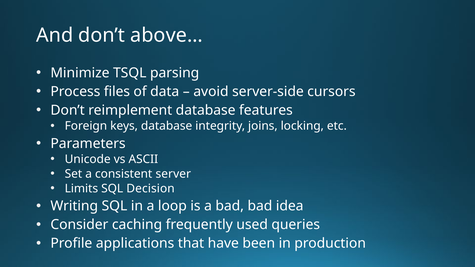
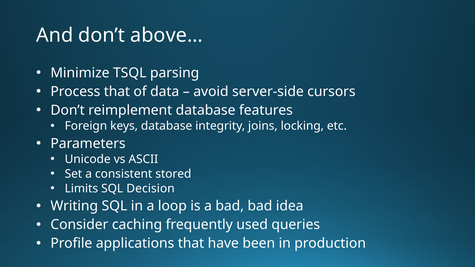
Process files: files -> that (117, 92)
server: server -> stored (173, 174)
